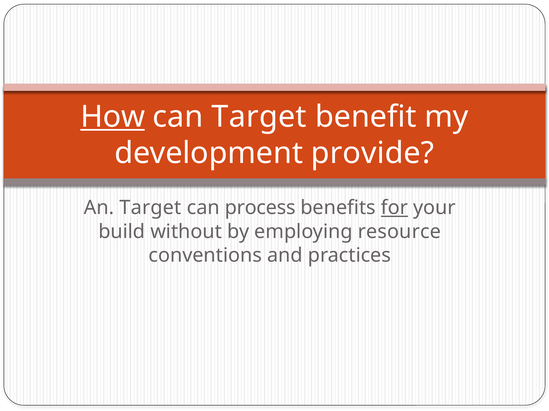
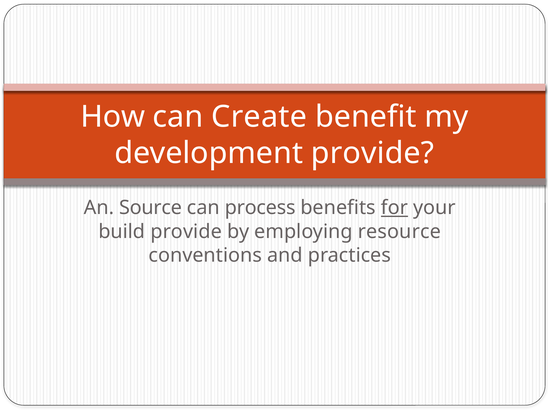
How underline: present -> none (113, 117)
can Target: Target -> Create (259, 117)
An Target: Target -> Source (151, 208)
build without: without -> provide (186, 232)
